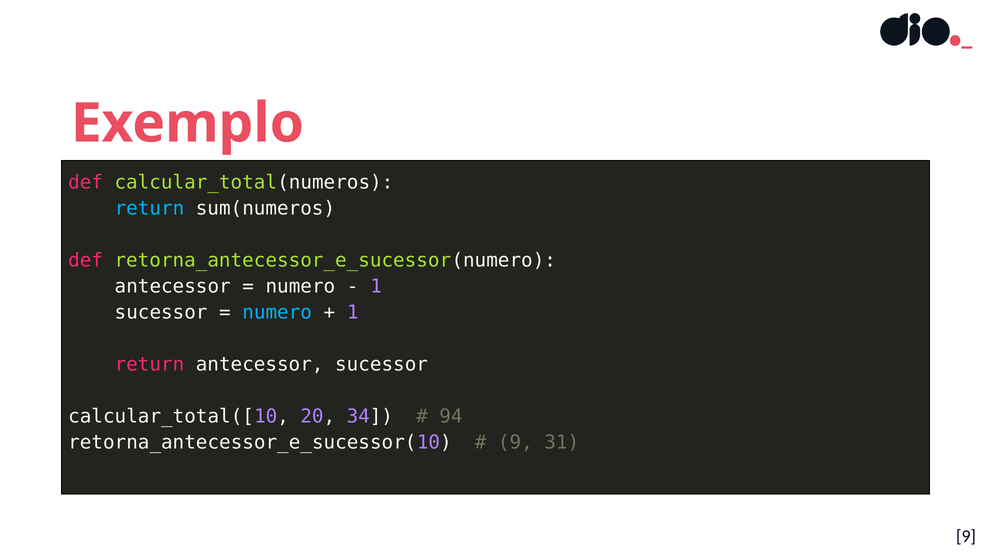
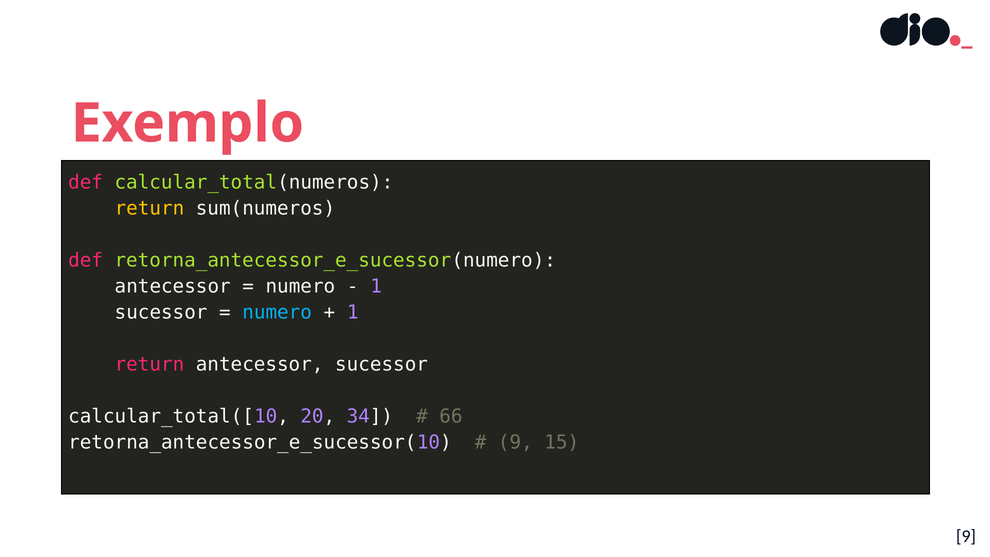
return colour: light blue -> yellow (149, 208)
94: 94 -> 66 (451, 416)
31: 31 -> 15 (562, 442)
